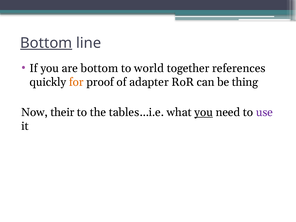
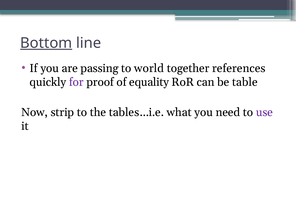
are bottom: bottom -> passing (100, 68)
for colour: orange -> purple (76, 82)
adapter: adapter -> equality (149, 82)
thing: thing -> table (245, 82)
their: their -> strip (62, 112)
you underline: present -> none (204, 112)
